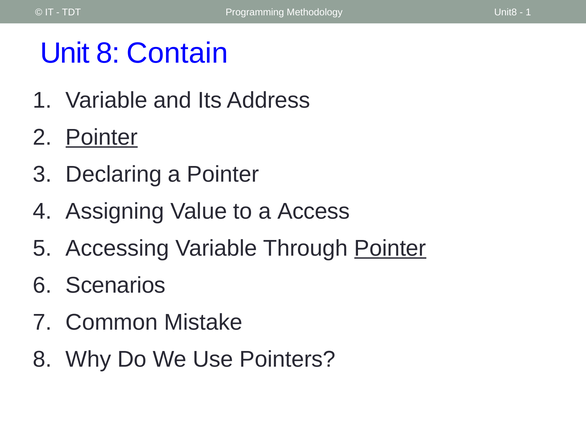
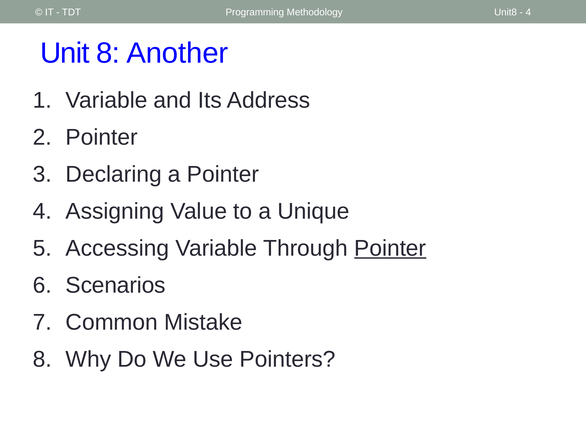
1: 1 -> 4 (528, 12)
Contain: Contain -> Another (177, 53)
Pointer underline: present -> none (102, 137)
Access: Access -> Unique (314, 212)
